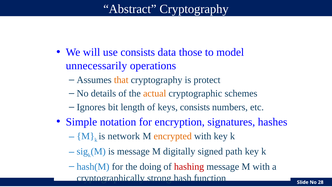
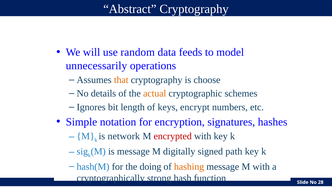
use consists: consists -> random (138, 52)
those: those -> feeds (191, 52)
protect: protect -> choose (207, 80)
keys consists: consists -> encrypt (195, 107)
encrypted colour: orange -> red (173, 136)
hashing colour: red -> orange (189, 166)
